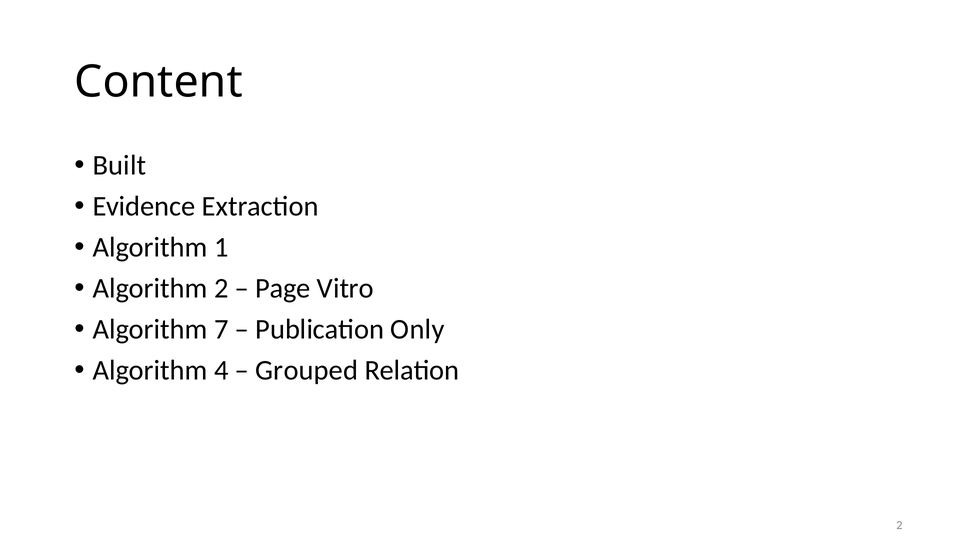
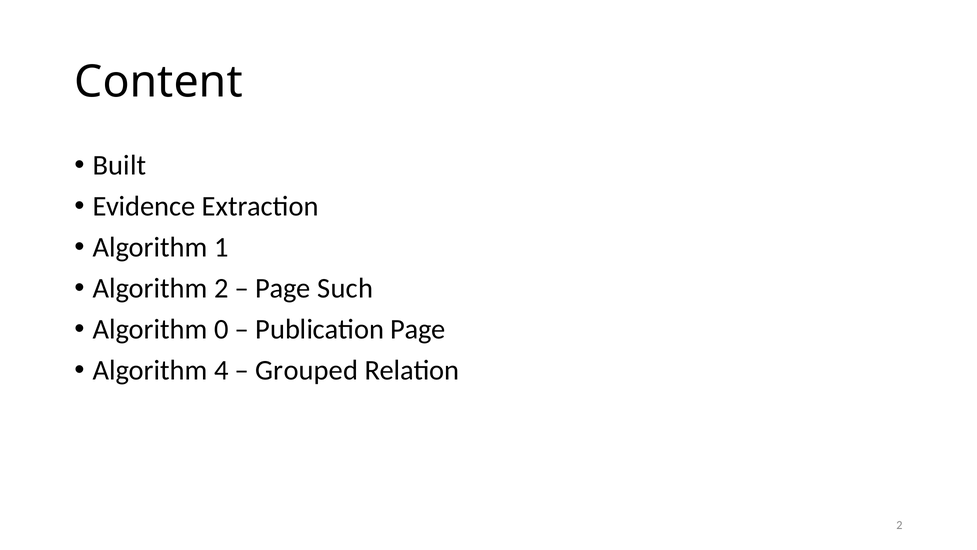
Vitro: Vitro -> Such (345, 288)
7: 7 -> 0 (221, 329)
Publication Only: Only -> Page (418, 329)
